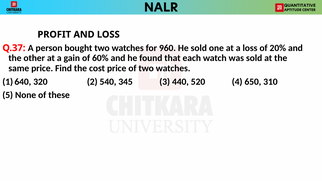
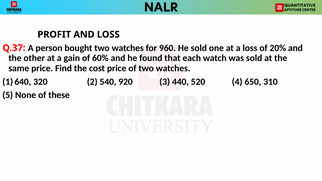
345: 345 -> 920 (126, 82)
